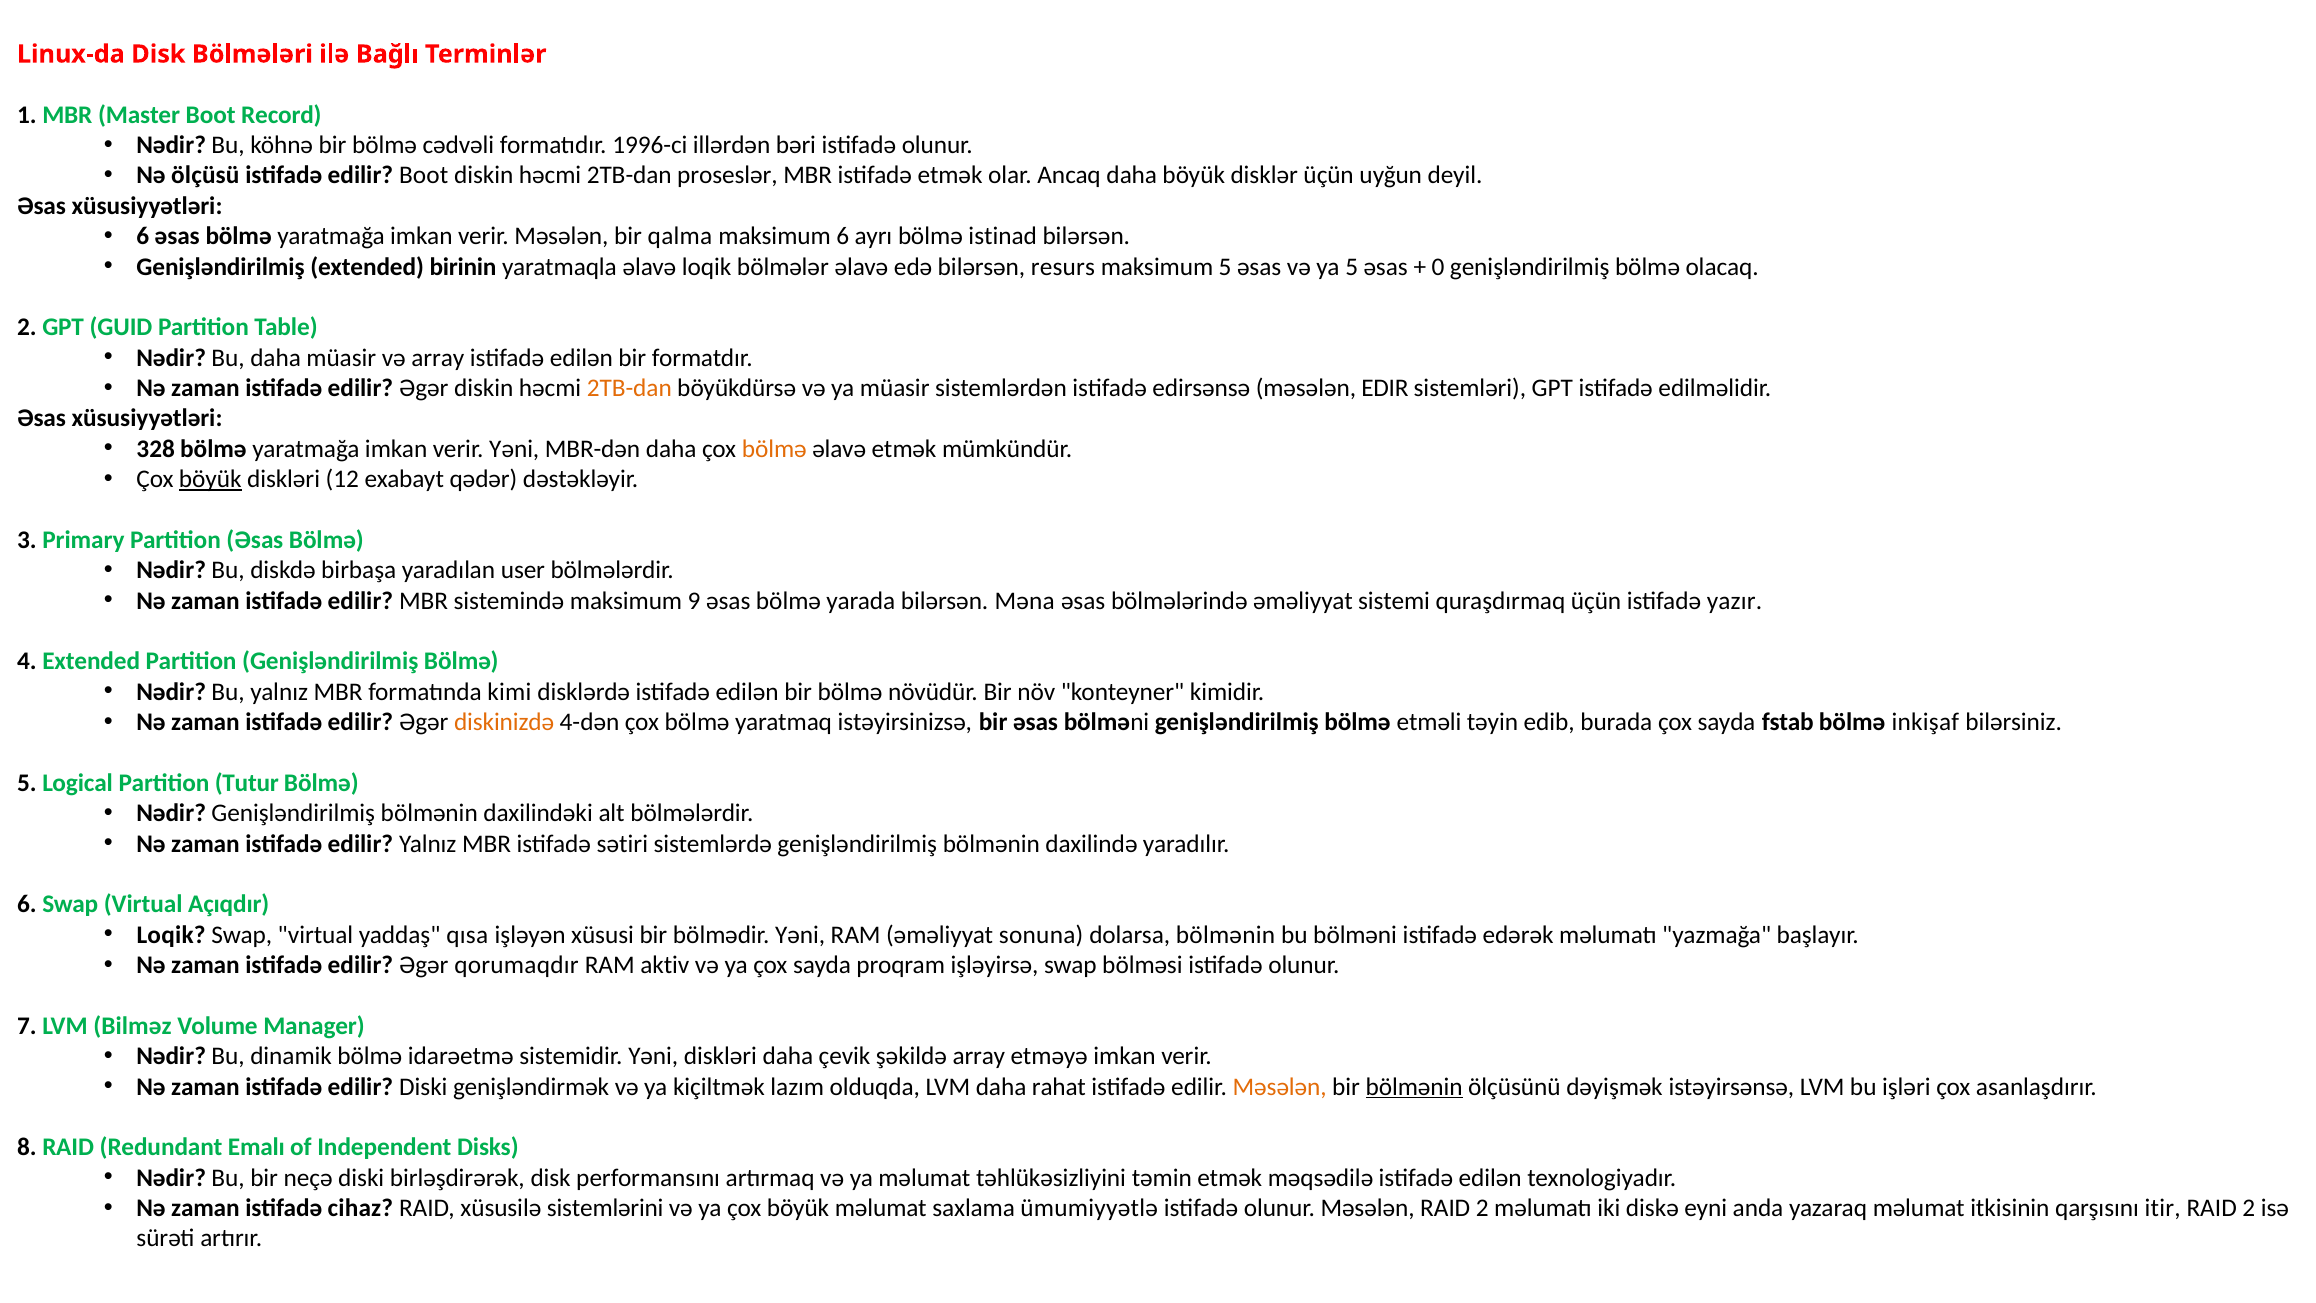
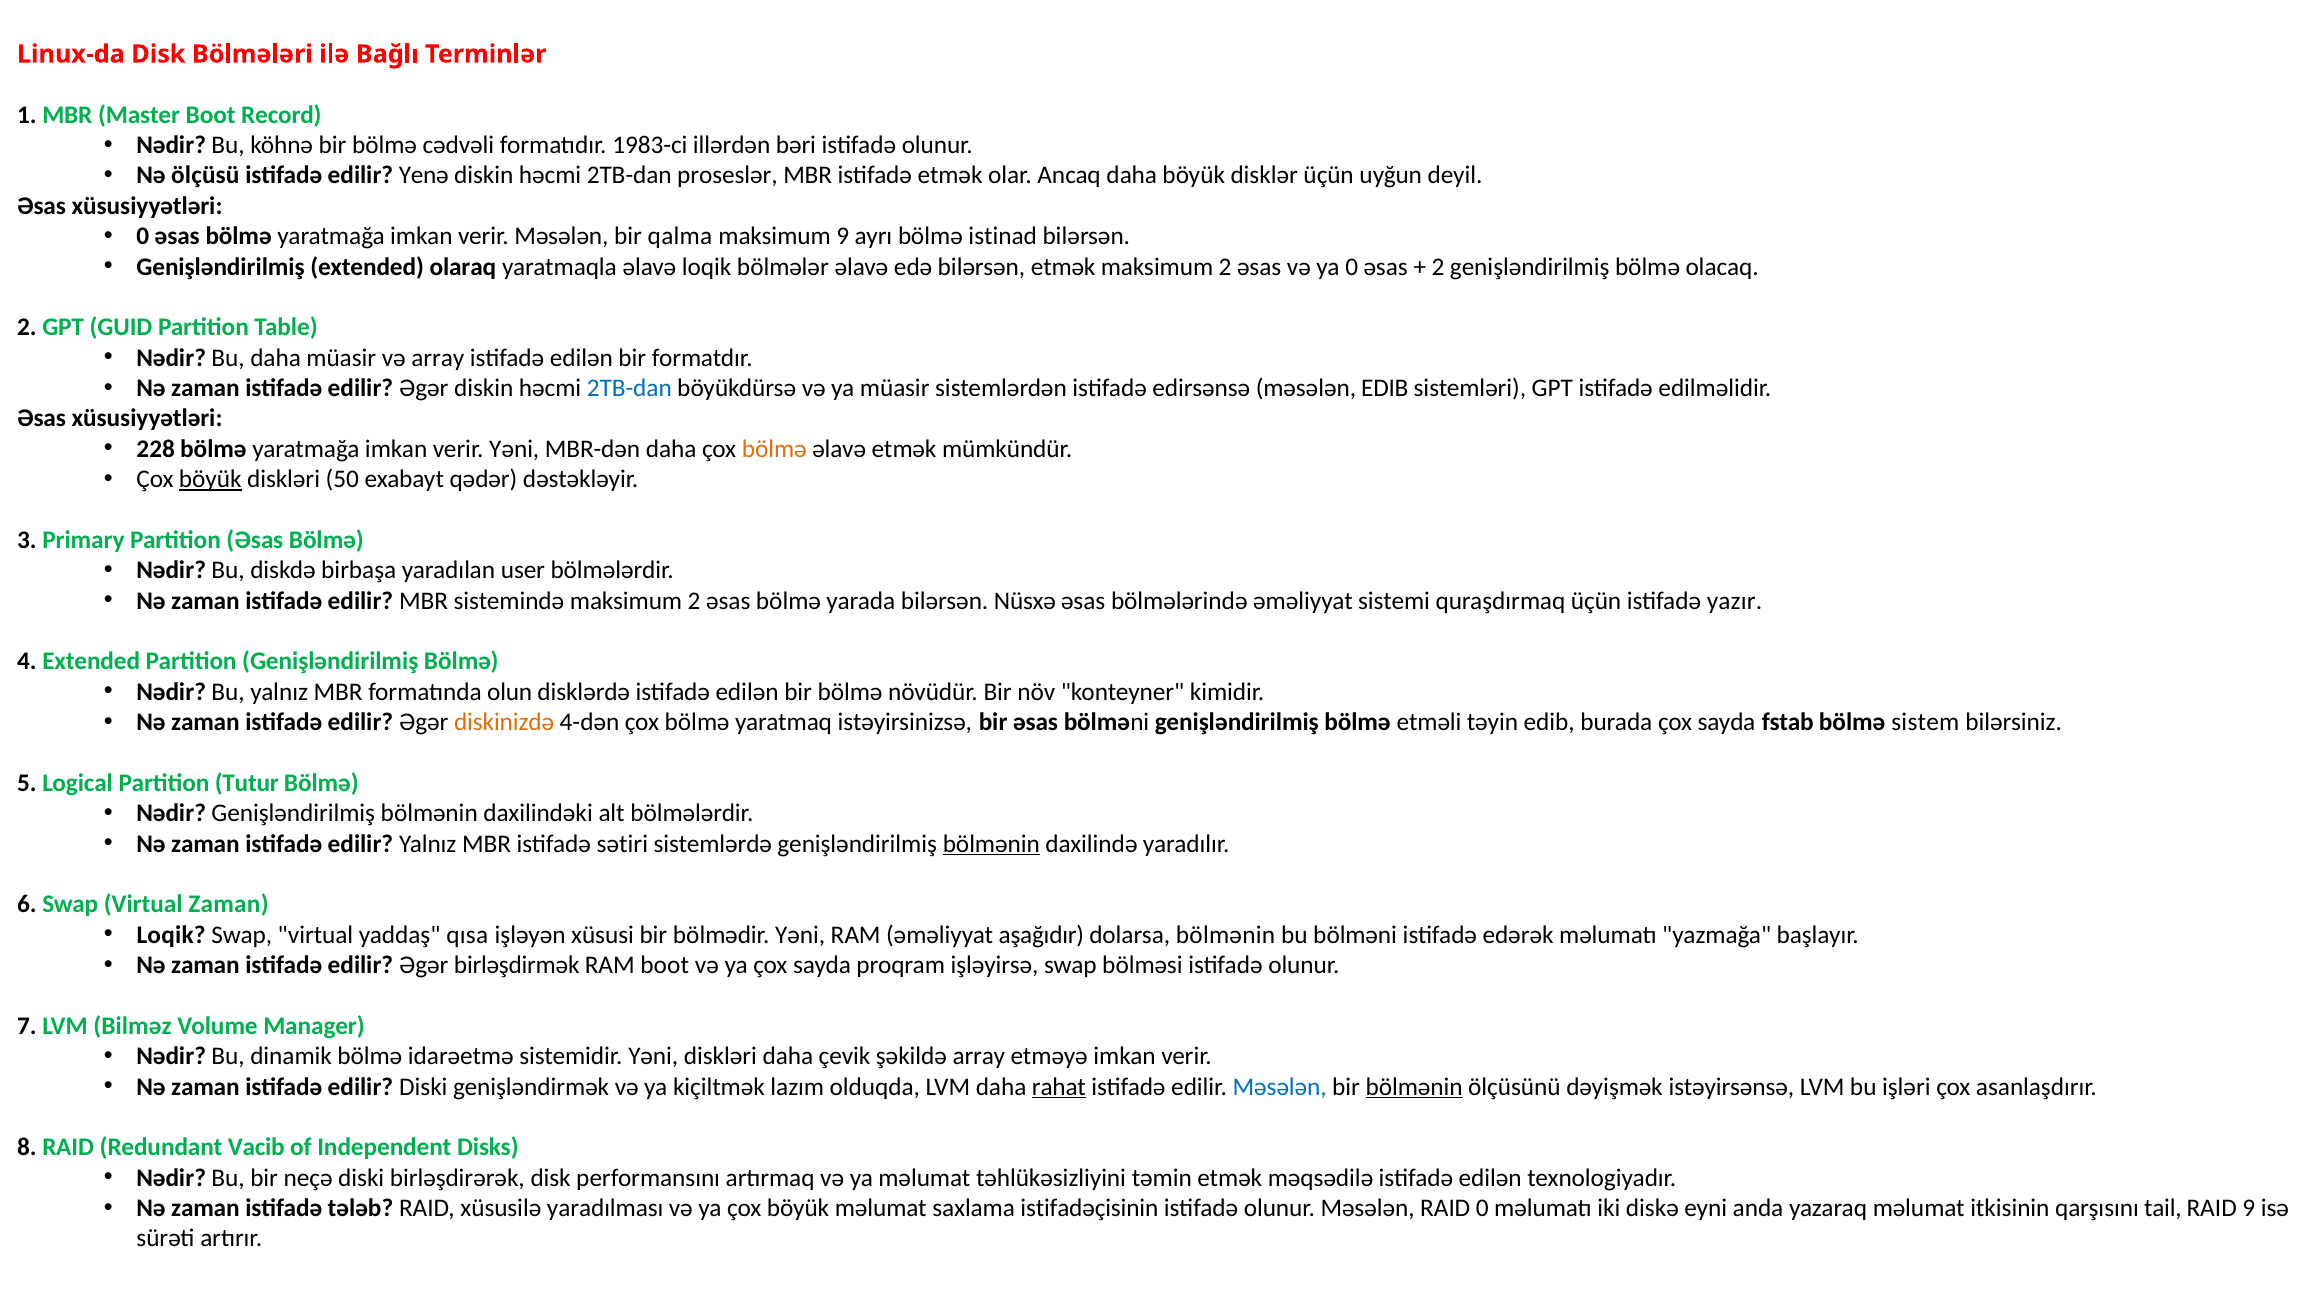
1996-ci: 1996-ci -> 1983-ci (650, 145)
edilir Boot: Boot -> Yenə (424, 176)
6: 6 -> 0 (143, 236)
maksimum 6: 6 -> 9 (843, 236)
birinin: birinin -> olaraq (463, 267)
bilərsən resurs: resurs -> etmək (1063, 267)
5: 5 -> 2 (1225, 267)
ya 5: 5 -> 0 (1352, 267)
0: 0 -> 2 (1438, 267)
2TB-dan colour: orange -> blue (629, 388)
məsələn EDIR: EDIR -> EDIB (1385, 388)
328: 328 -> 228 (156, 449)
12: 12 -> 50 (342, 479)
sistemində maksimum 9: 9 -> 2 (694, 601)
Məna: Məna -> Nüsxə (1025, 601)
kimi: kimi -> olun (510, 692)
inkişaf: inkişaf -> sistem (1925, 722)
bölmənin underline: none -> present (991, 844)
Virtual Açıqdır: Açıqdır -> Zaman (228, 904)
sonuna: sonuna -> aşağıdır (1041, 935)
qorumaqdır: qorumaqdır -> birləşdirmək (517, 965)
RAM aktiv: aktiv -> boot (665, 965)
rahat underline: none -> present (1059, 1086)
Məsələn colour: orange -> blue (1280, 1086)
Emalı: Emalı -> Vacib (256, 1147)
cihaz: cihaz -> tələb (360, 1208)
sistemlərini: sistemlərini -> yaradılması (605, 1208)
ümumiyyətlə: ümumiyyətlə -> istifadəçisinin (1089, 1208)
Məsələn RAID 2: 2 -> 0 (1482, 1208)
itir: itir -> tail (2163, 1208)
2: 2 -> 9 (2249, 1208)
